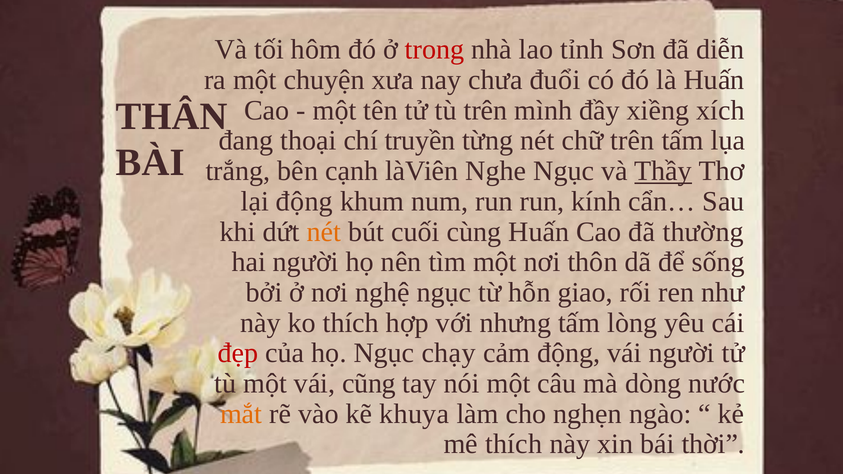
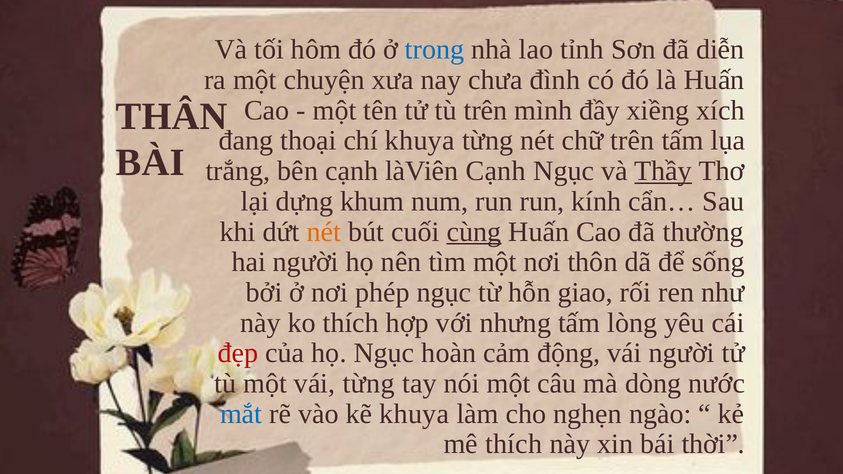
trong colour: red -> blue (435, 50)
đuổi: đuổi -> đình (555, 80)
chí truyền: truyền -> khuya (420, 141)
làViên Nghe: Nghe -> Cạnh (496, 171)
lại động: động -> dựng (305, 201)
cùng underline: none -> present (474, 232)
nghệ: nghệ -> phép (382, 293)
chạy: chạy -> hoàn (449, 353)
vái cũng: cũng -> từng (369, 384)
mắt colour: orange -> blue (241, 414)
